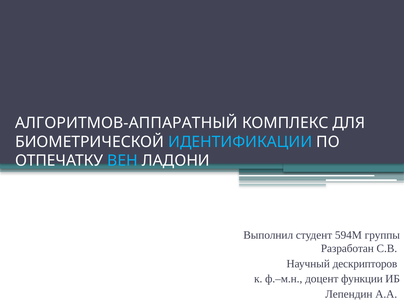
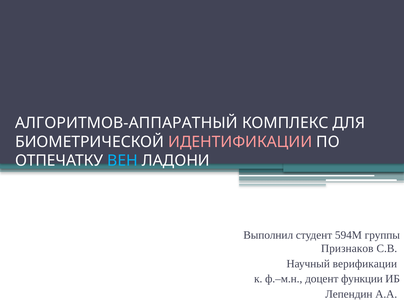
ИДЕНТИФИКАЦИИ colour: light blue -> pink (240, 142)
Разработан: Разработан -> Признаков (347, 249)
дескрипторов: дескрипторов -> верификации (365, 264)
